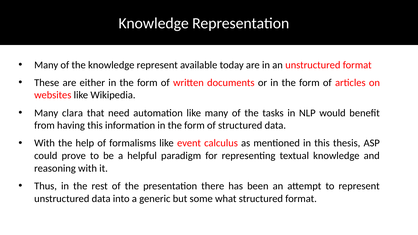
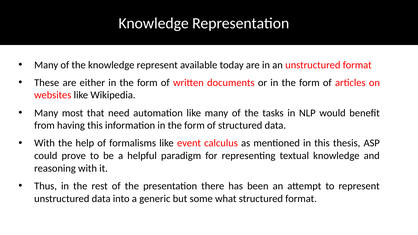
clara: clara -> most (73, 113)
